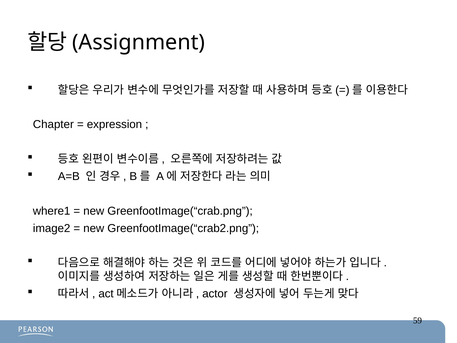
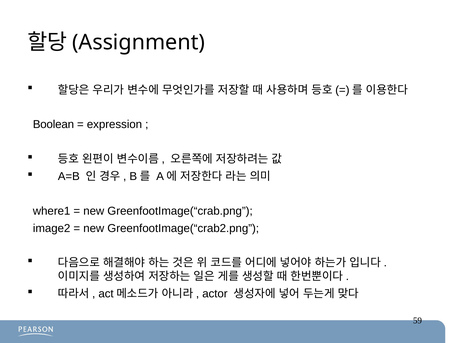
Chapter: Chapter -> Boolean (53, 124)
